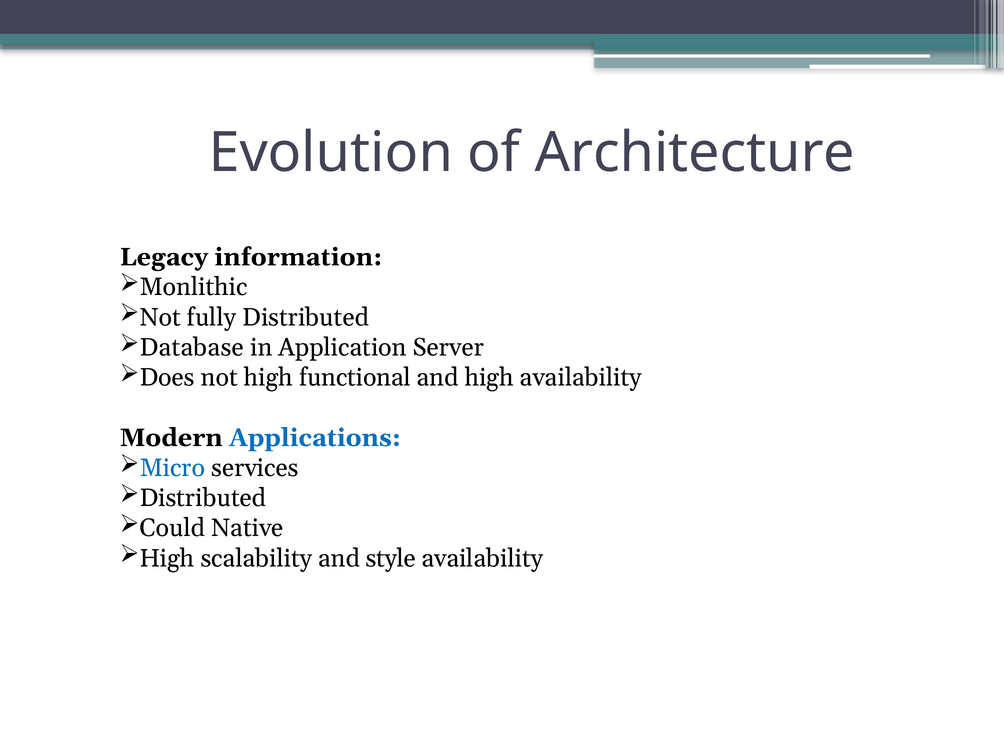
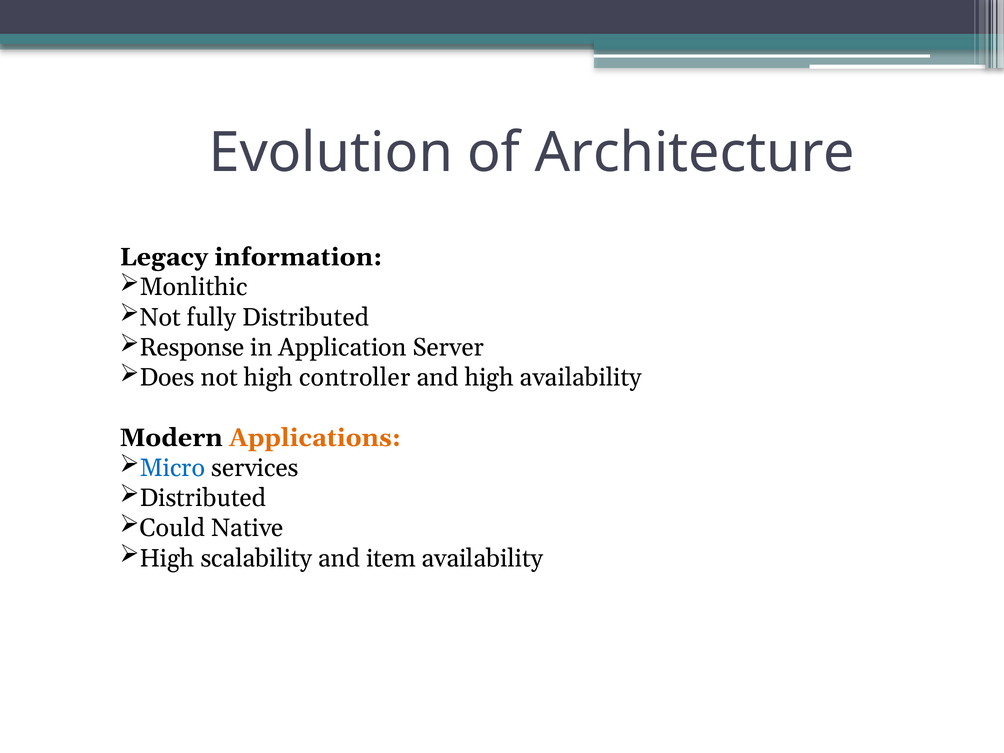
Database: Database -> Response (192, 347)
functional: functional -> controller (355, 378)
Applications colour: blue -> orange (315, 438)
style: style -> item (391, 558)
